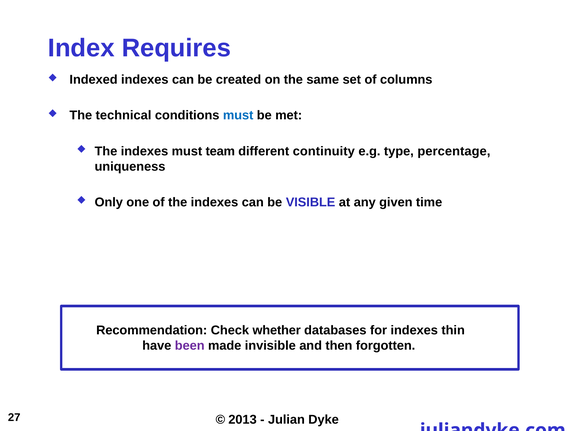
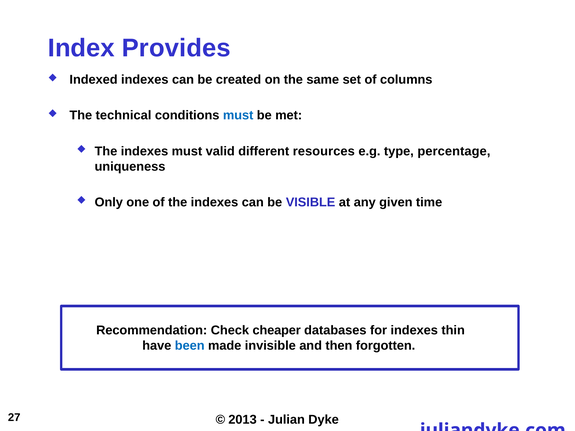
Requires: Requires -> Provides (176, 48)
team: team -> valid (220, 151)
continuity: continuity -> resources (324, 151)
whether: whether -> cheaper (277, 331)
been colour: purple -> blue (190, 346)
